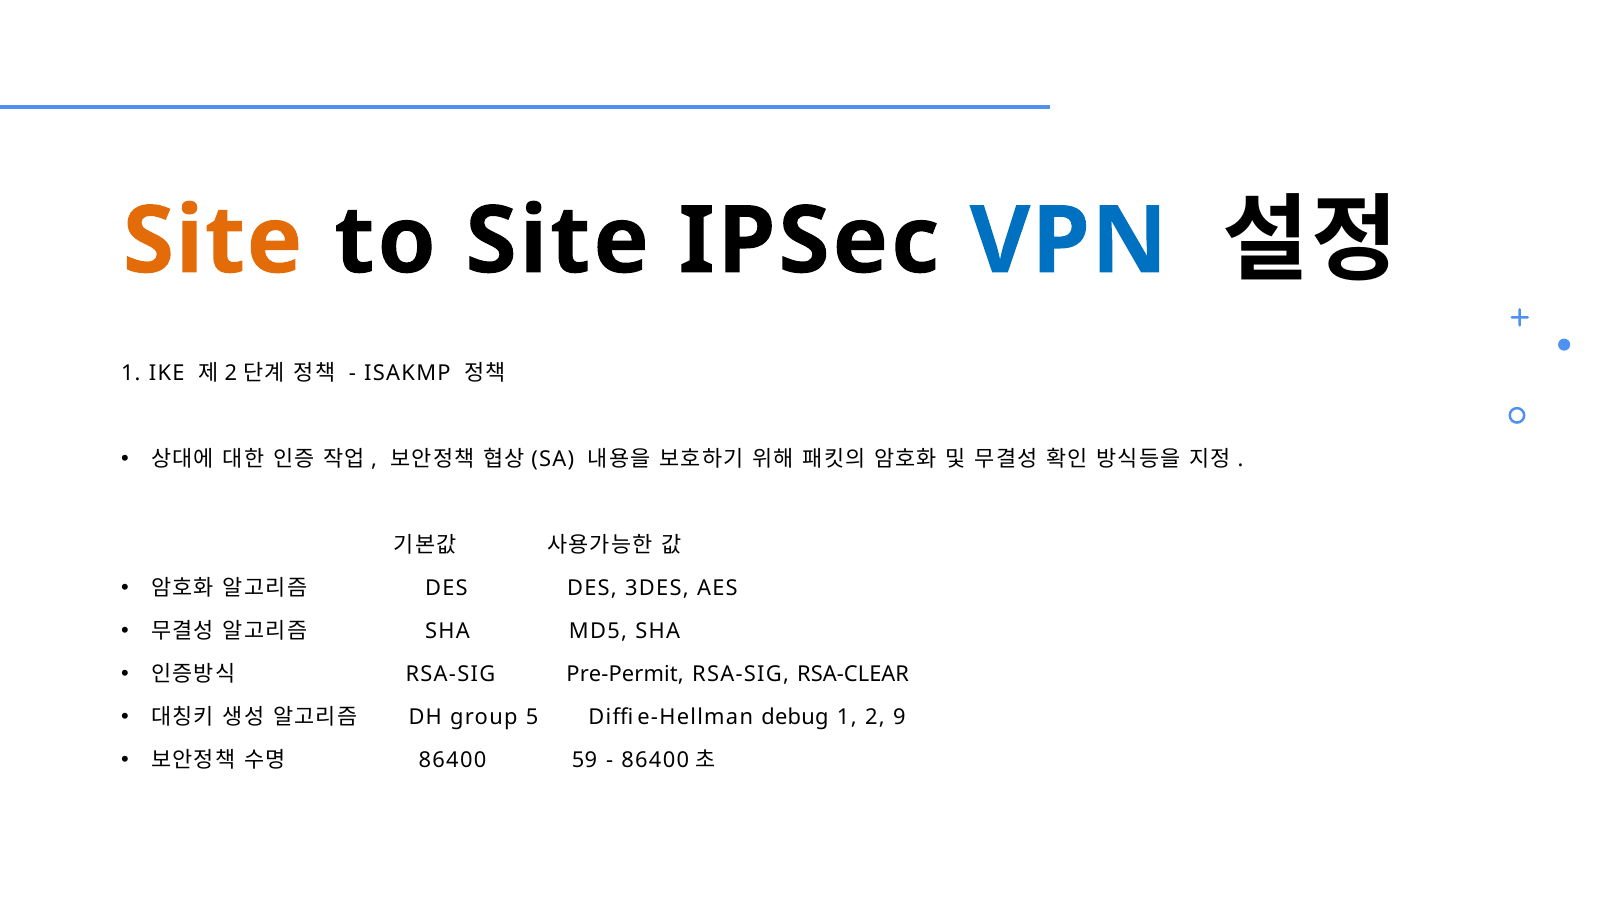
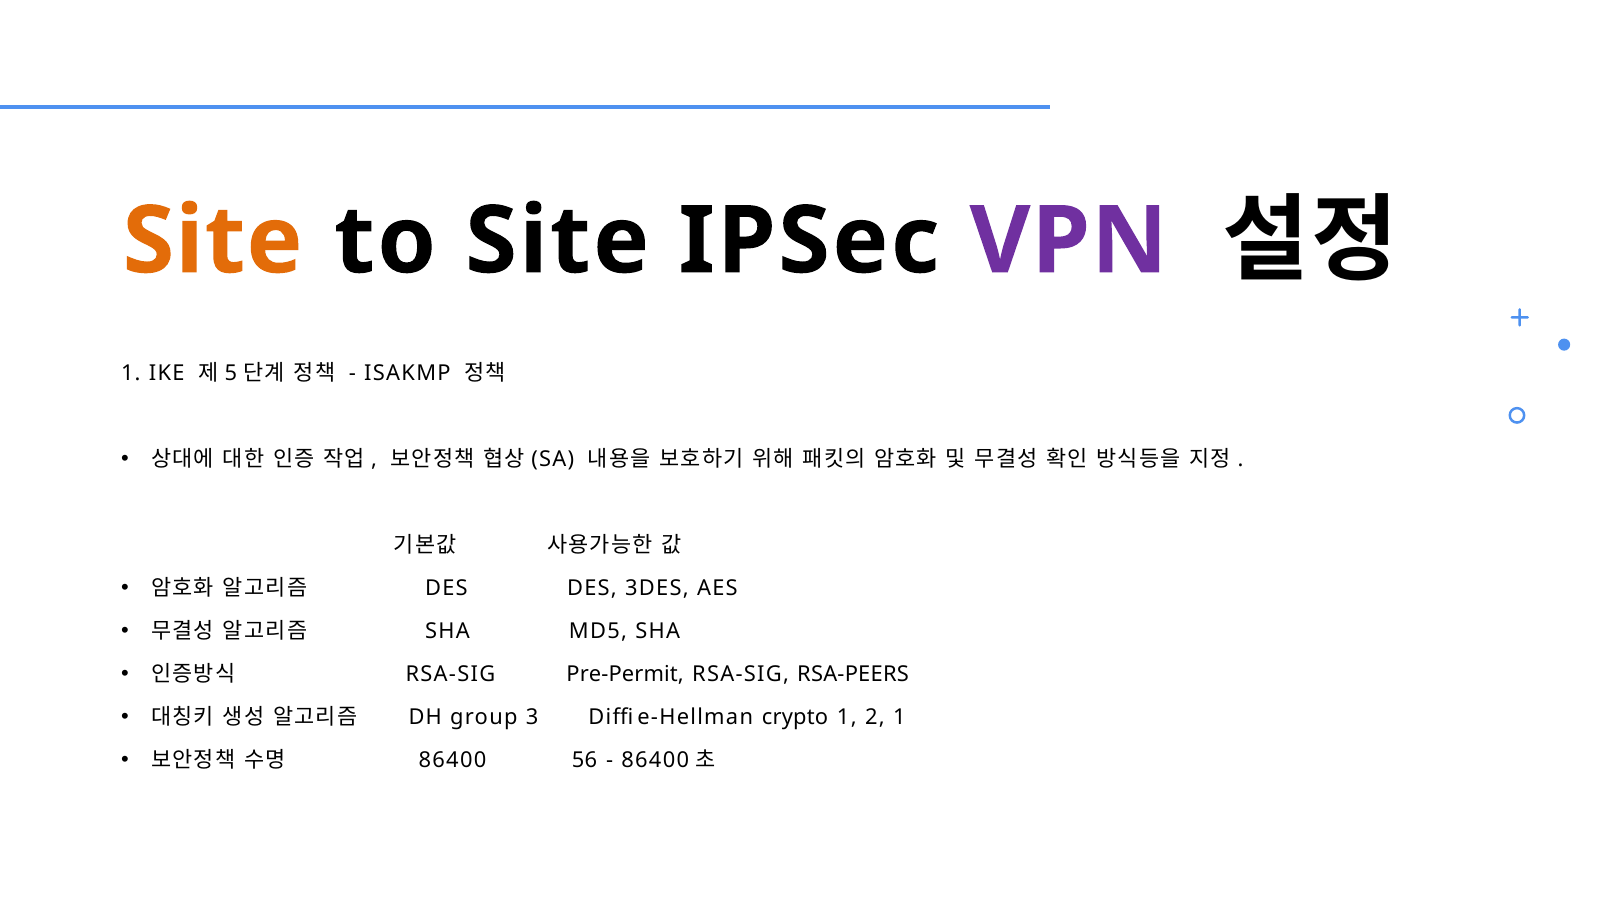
VPN colour: blue -> purple (1069, 241)
2: 2 -> 5 (231, 373)
RSA-CLEAR: RSA-CLEAR -> RSA-PEERS (853, 674)
5: 5 -> 3 (532, 717)
debug: debug -> crypto (795, 717)
2 9: 9 -> 1 (899, 717)
59: 59 -> 56 (584, 760)
